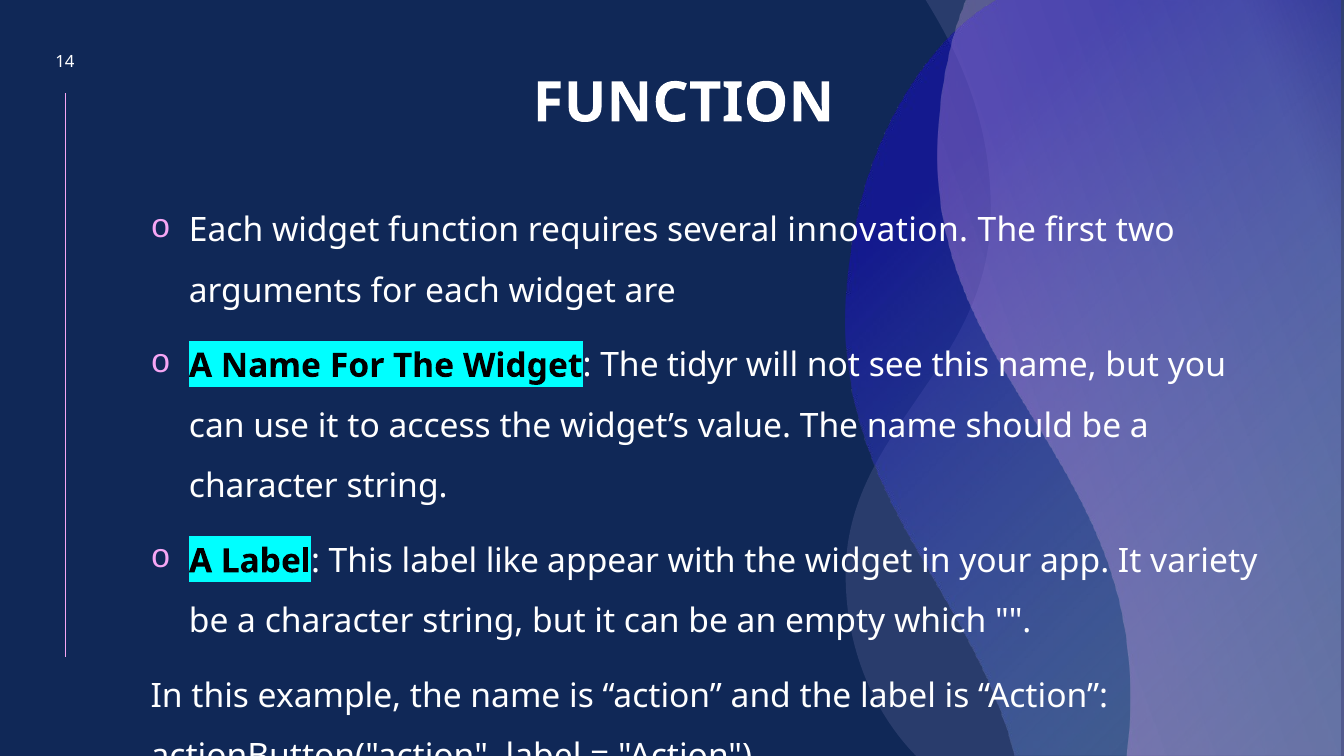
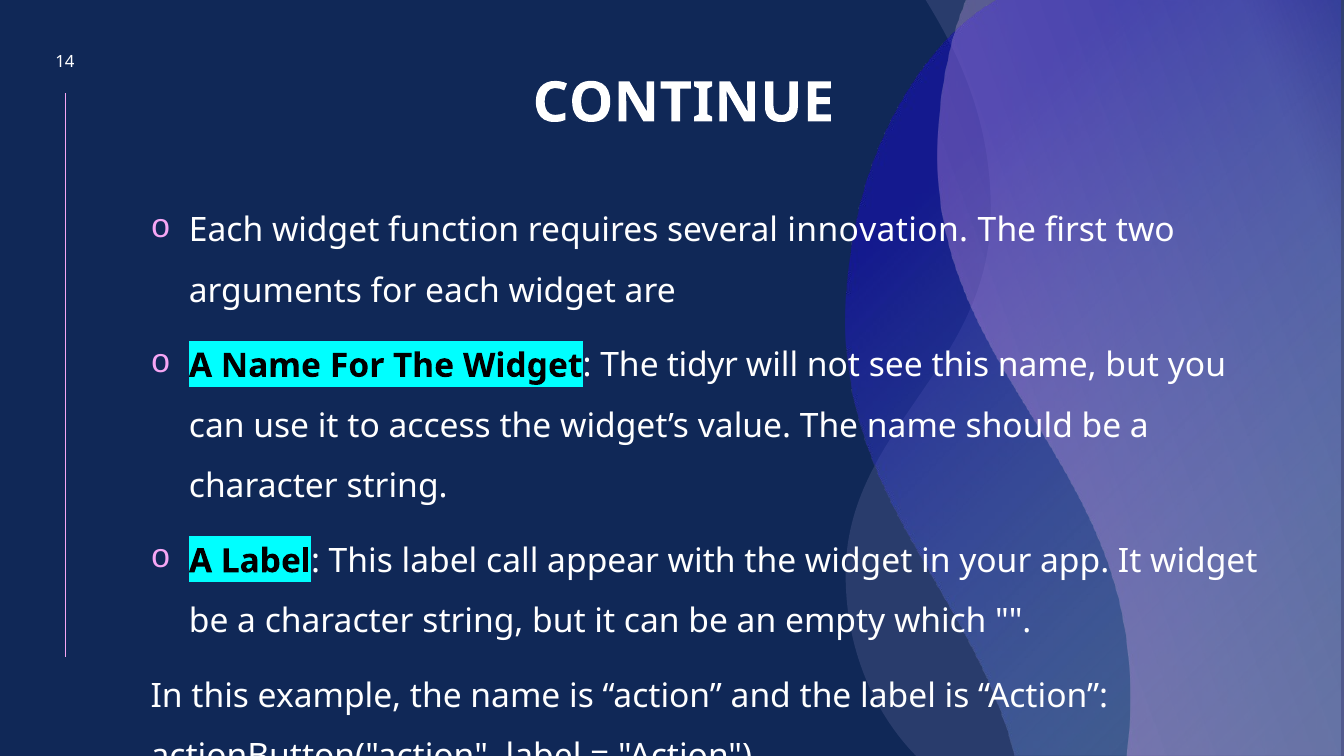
FUNCTION: FUNCTION -> CONTINUE (684, 103)
like: like -> call (512, 561)
It variety: variety -> widget (1204, 561)
